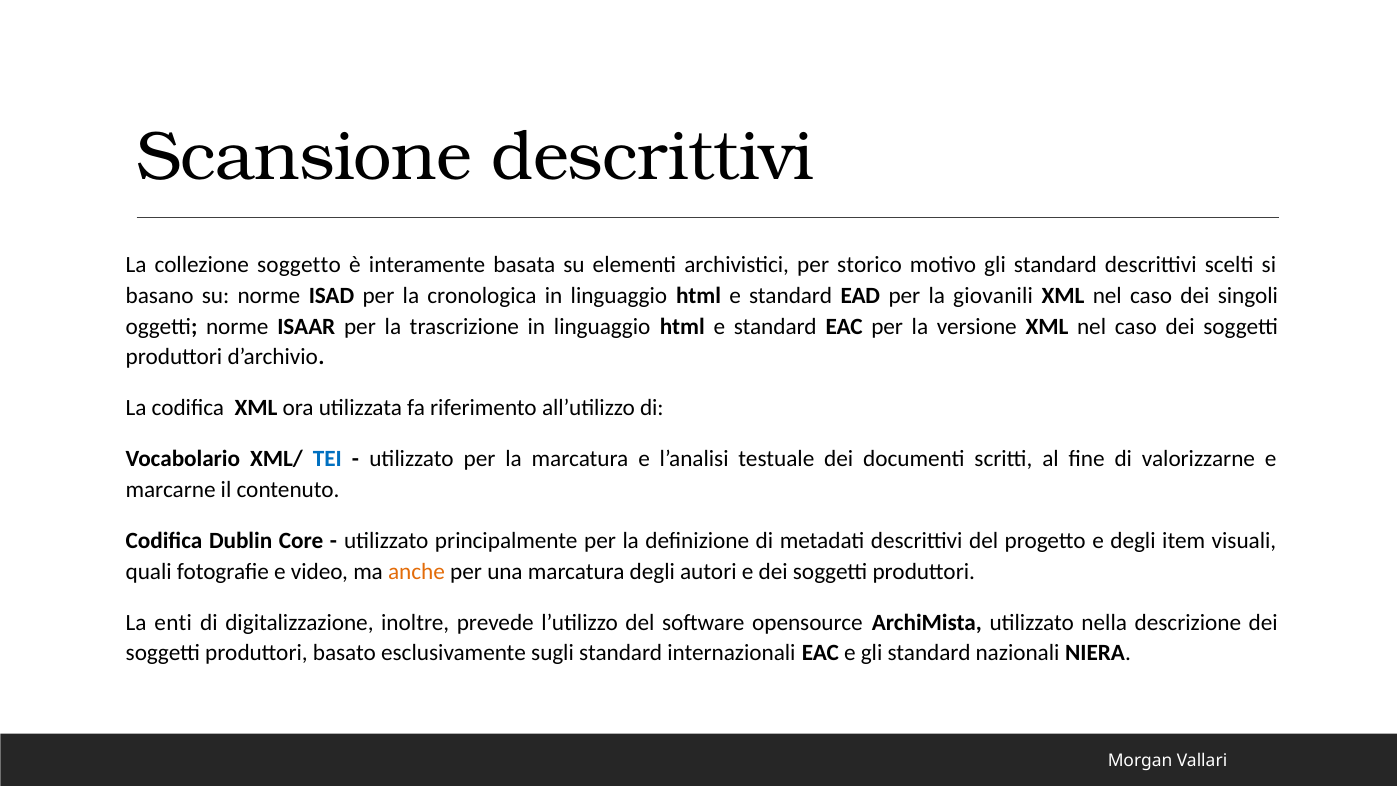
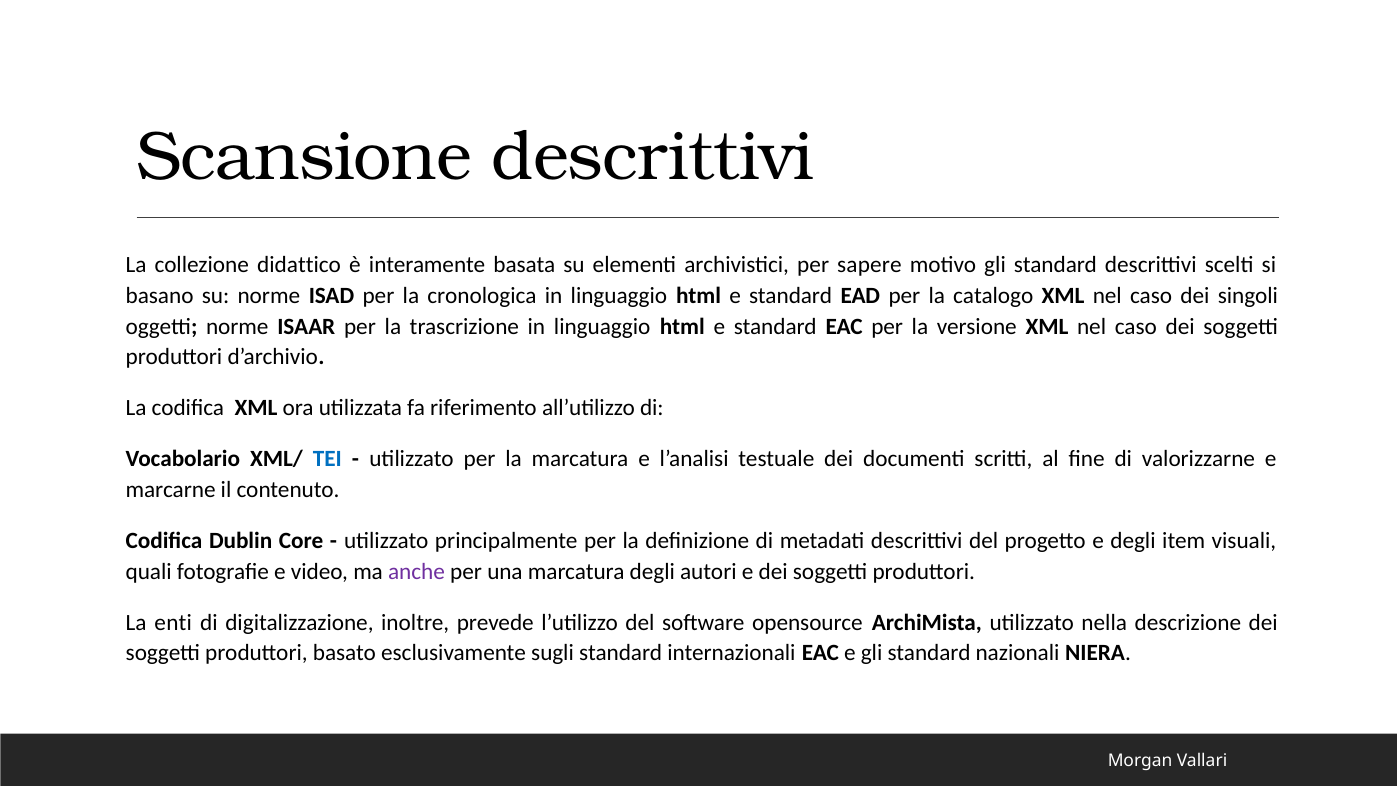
soggetto: soggetto -> didattico (299, 265)
storico: storico -> sapere (869, 265)
giovanili: giovanili -> catalogo (993, 296)
anche colour: orange -> purple (417, 571)
